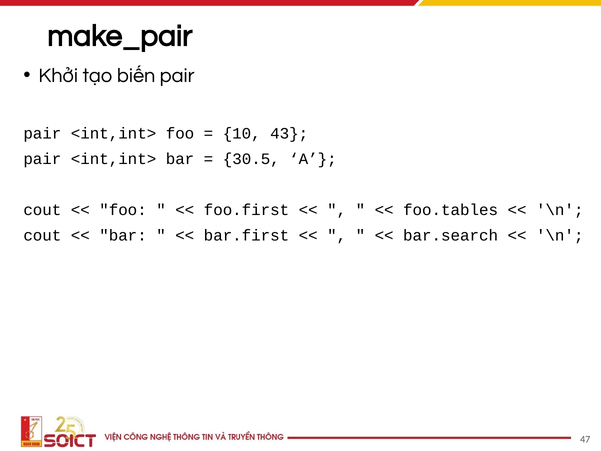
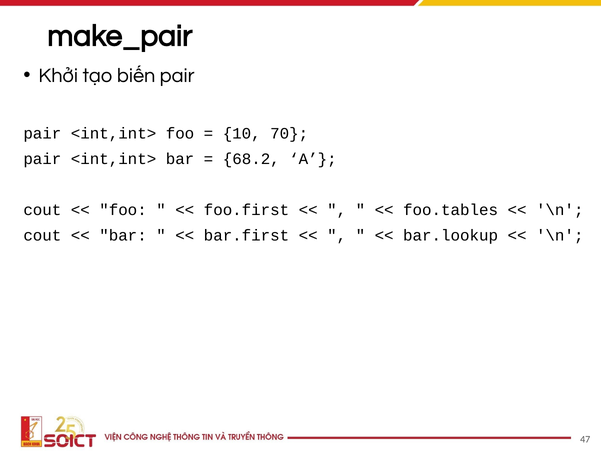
43: 43 -> 70 (289, 133)
30.5: 30.5 -> 68.2 (251, 159)
bar.search: bar.search -> bar.lookup (451, 235)
